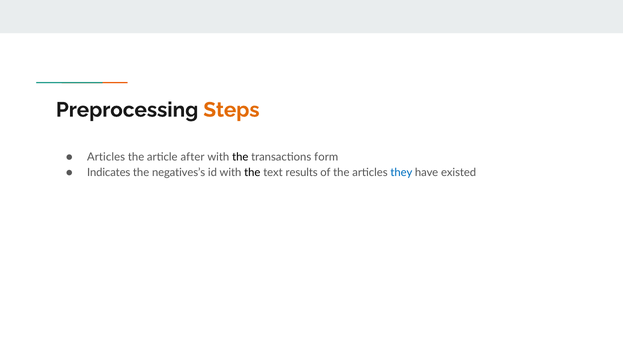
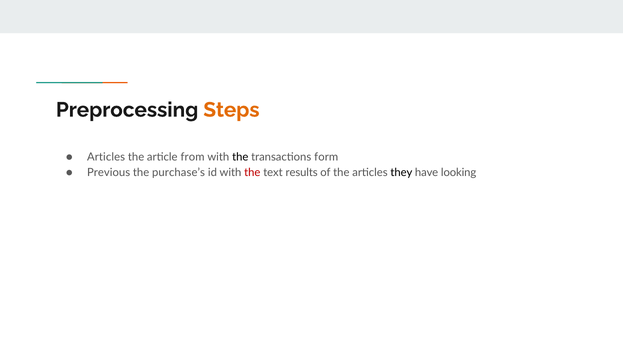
after: after -> from (193, 157)
Indicates: Indicates -> Previous (109, 173)
negatives’s: negatives’s -> purchase’s (178, 173)
the colour: black -> red (252, 173)
they colour: blue -> black (401, 173)
existed: existed -> looking (459, 173)
